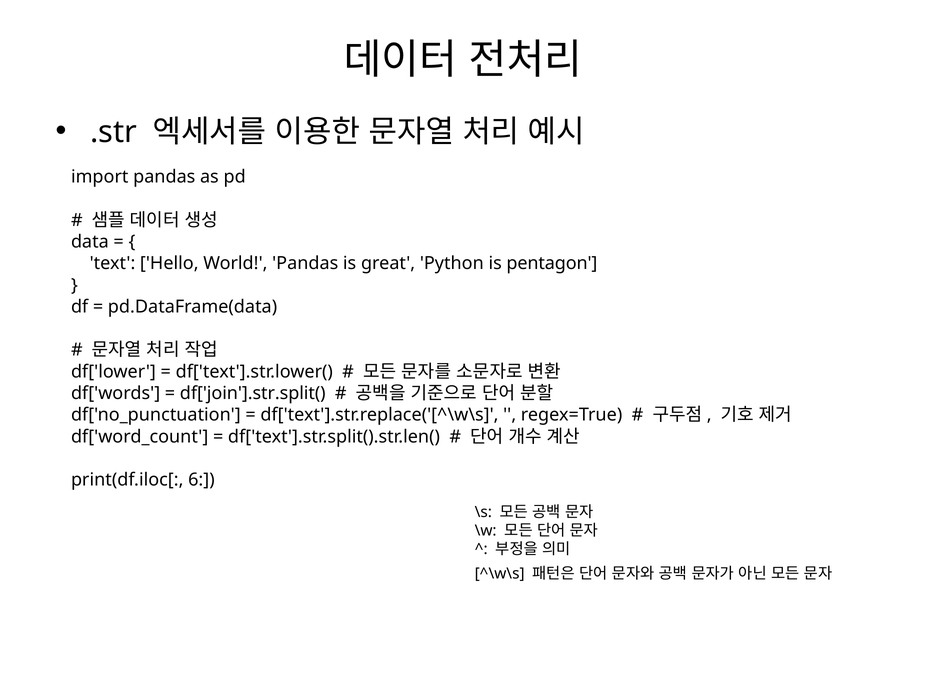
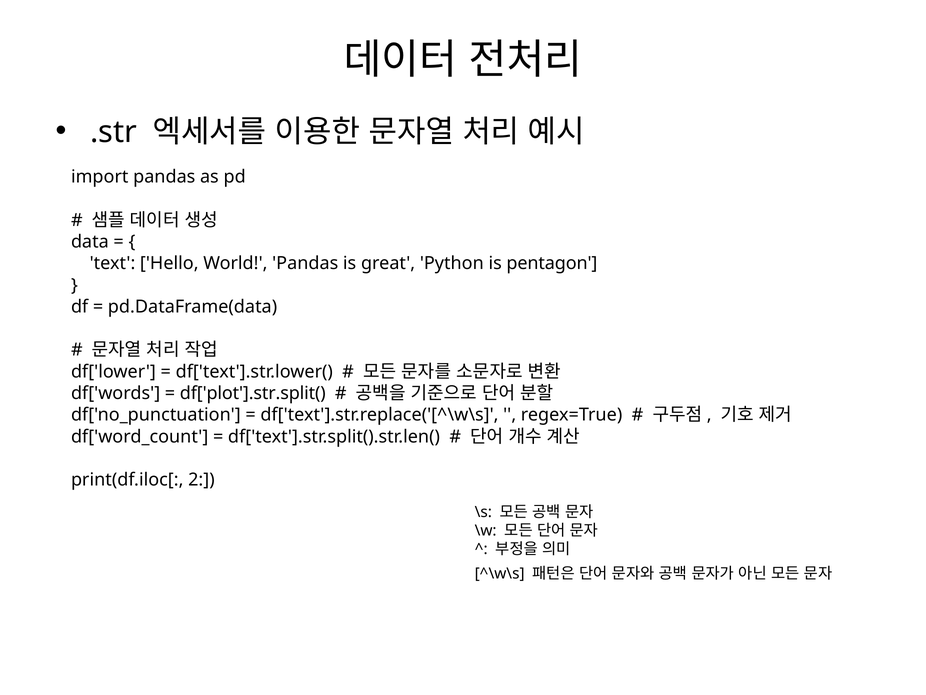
df['join'].str.split(: df['join'].str.split( -> df['plot'].str.split( (253, 393)
6: 6 -> 2 (201, 479)
